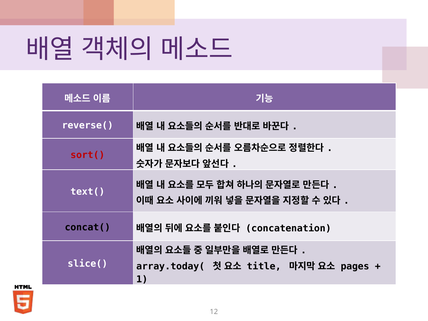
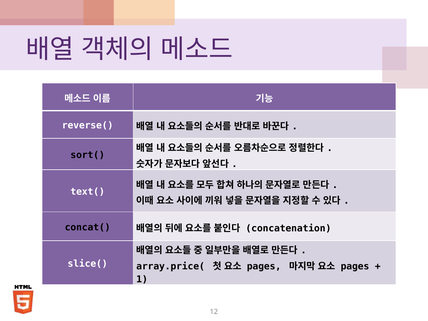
sort( colour: red -> black (88, 155)
array.today(: array.today( -> array.price( (171, 266)
title: title -> pages (264, 266)
